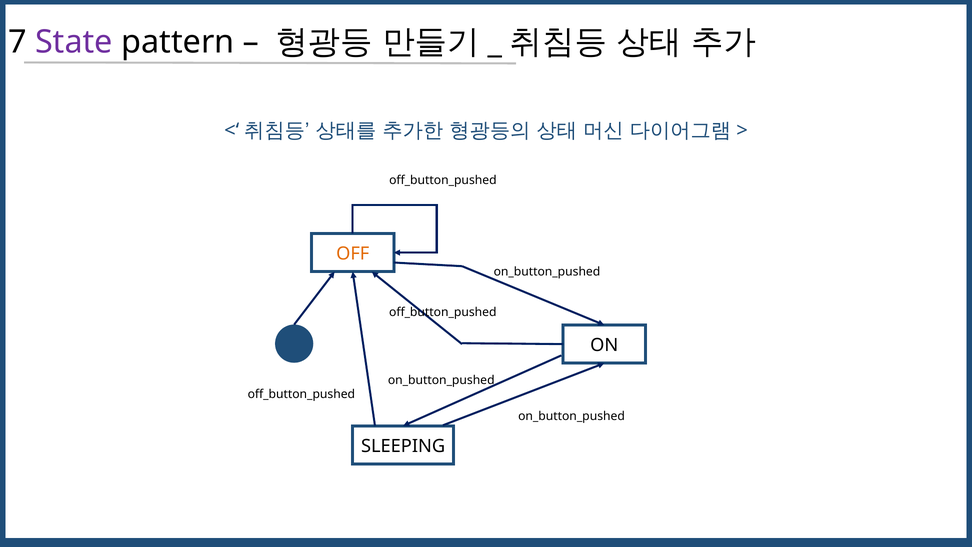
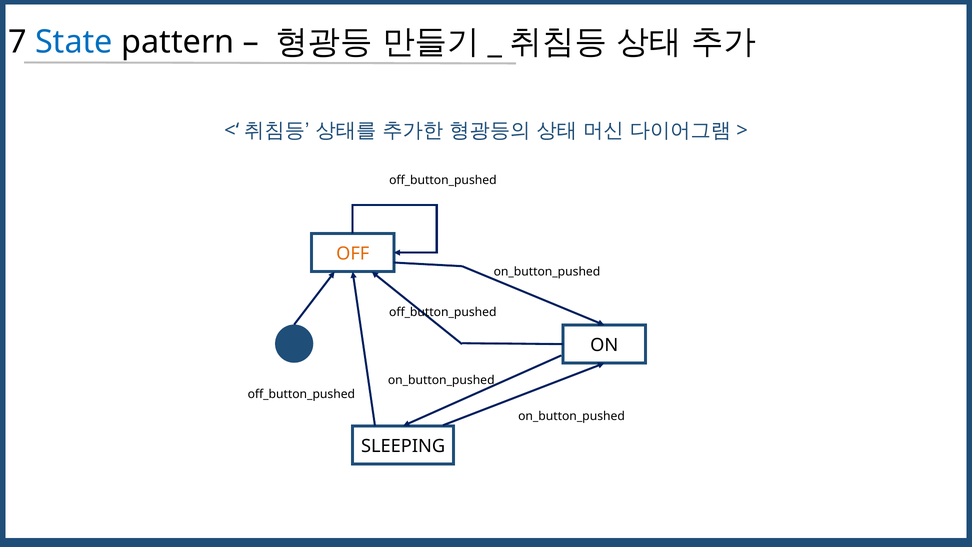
State colour: purple -> blue (74, 42)
